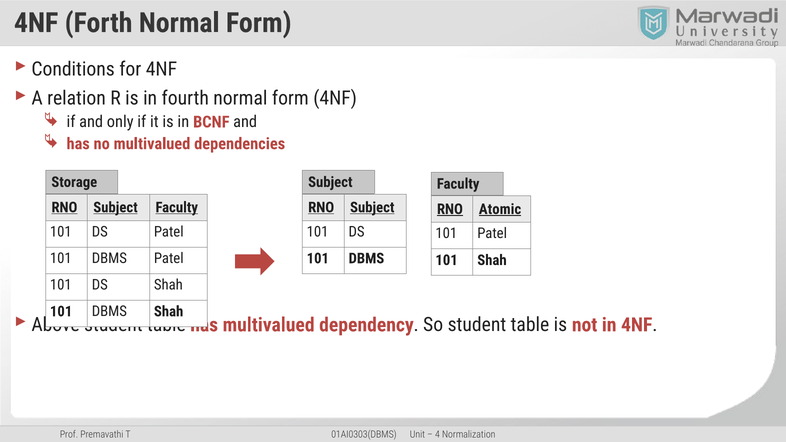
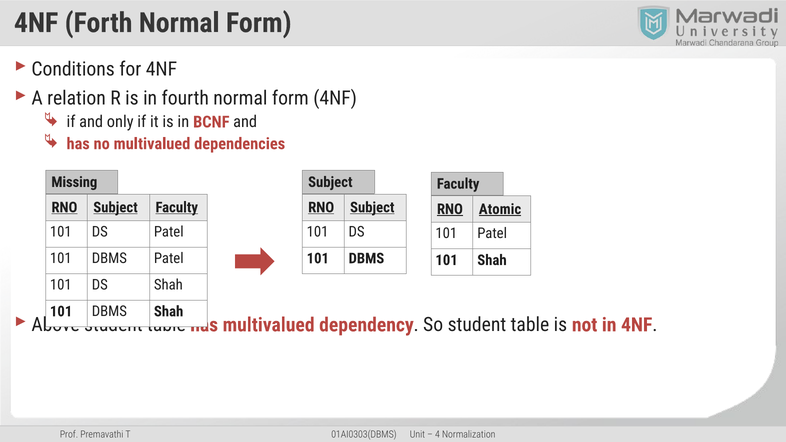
Storage: Storage -> Missing (74, 182)
